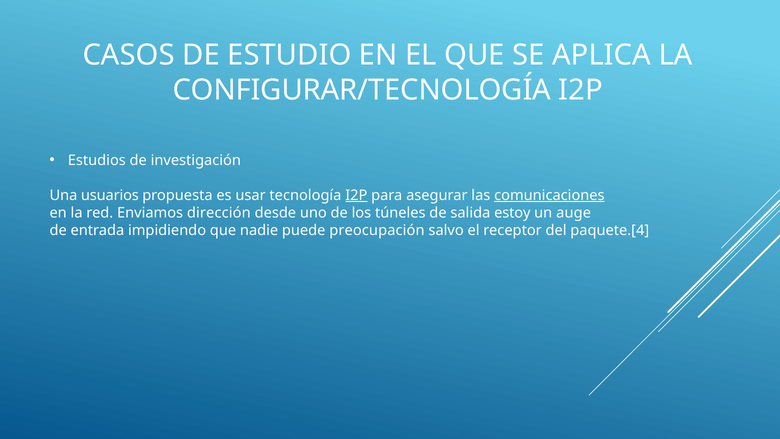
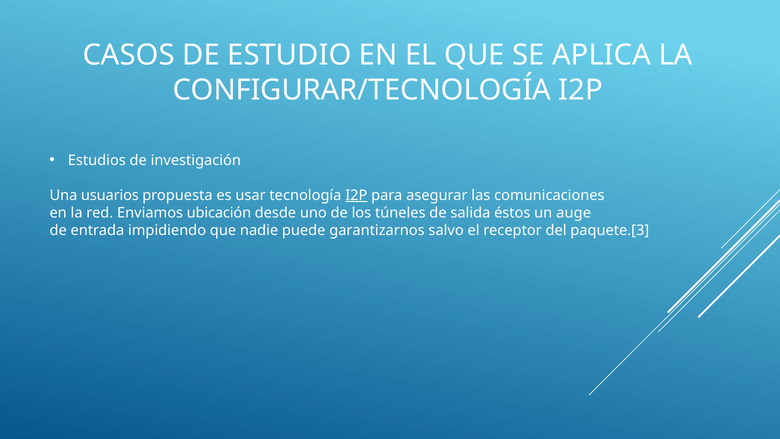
comunicaciones underline: present -> none (549, 195)
dirección: dirección -> ubicación (219, 213)
estoy: estoy -> éstos (512, 213)
preocupación: preocupación -> garantizarnos (377, 230)
paquete.[4: paquete.[4 -> paquete.[3 (610, 230)
